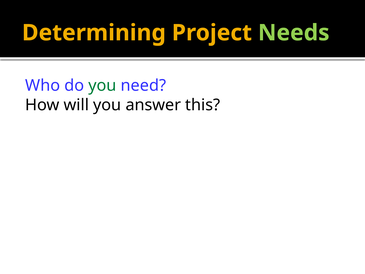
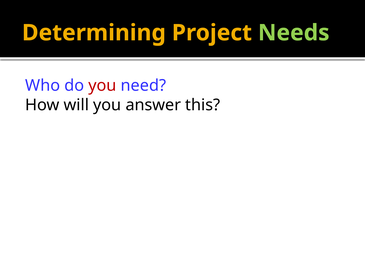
you colour: green -> red (102, 85)
